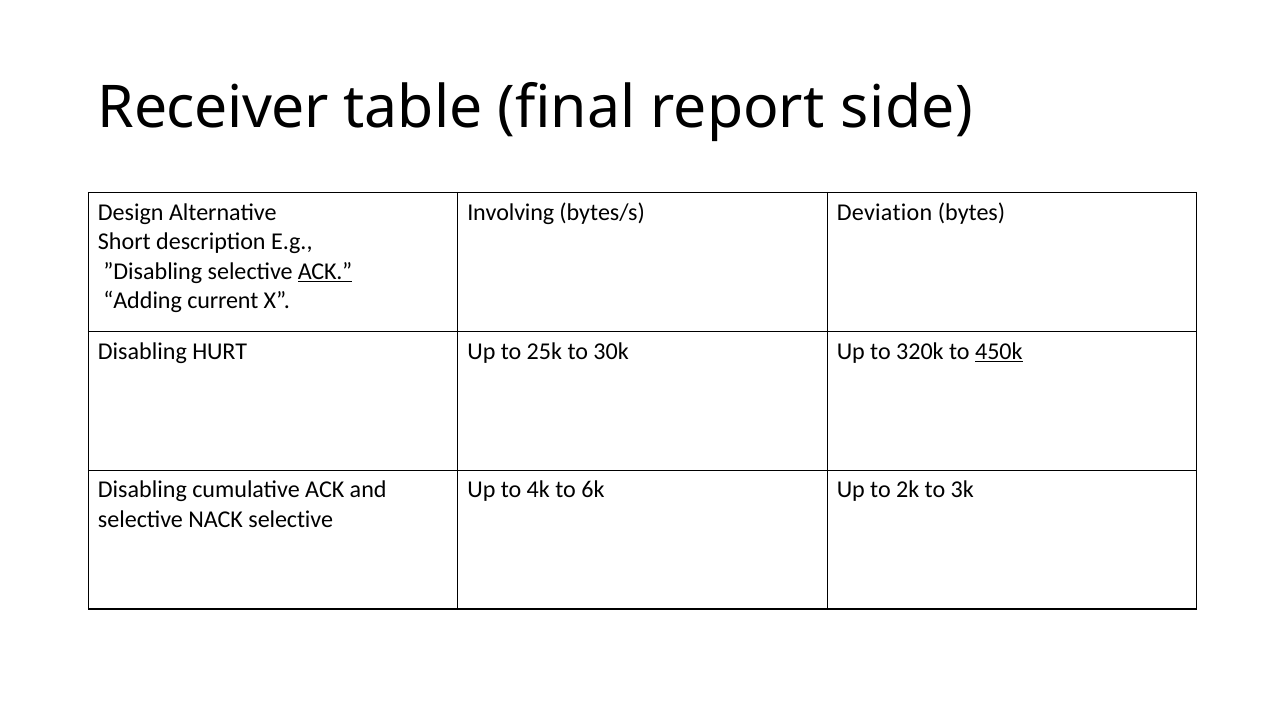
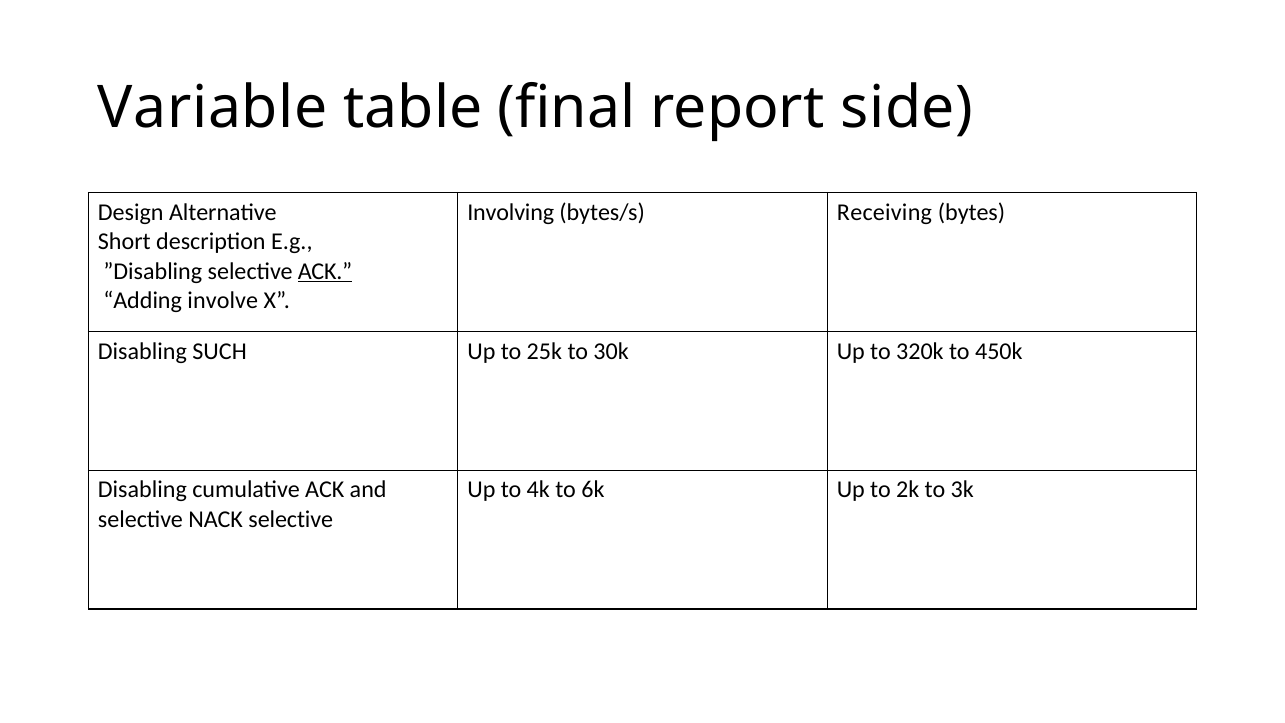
Receiver: Receiver -> Variable (213, 108)
Deviation: Deviation -> Receiving (884, 212)
current: current -> involve (223, 300)
HURT: HURT -> SUCH (220, 351)
450k underline: present -> none (999, 351)
